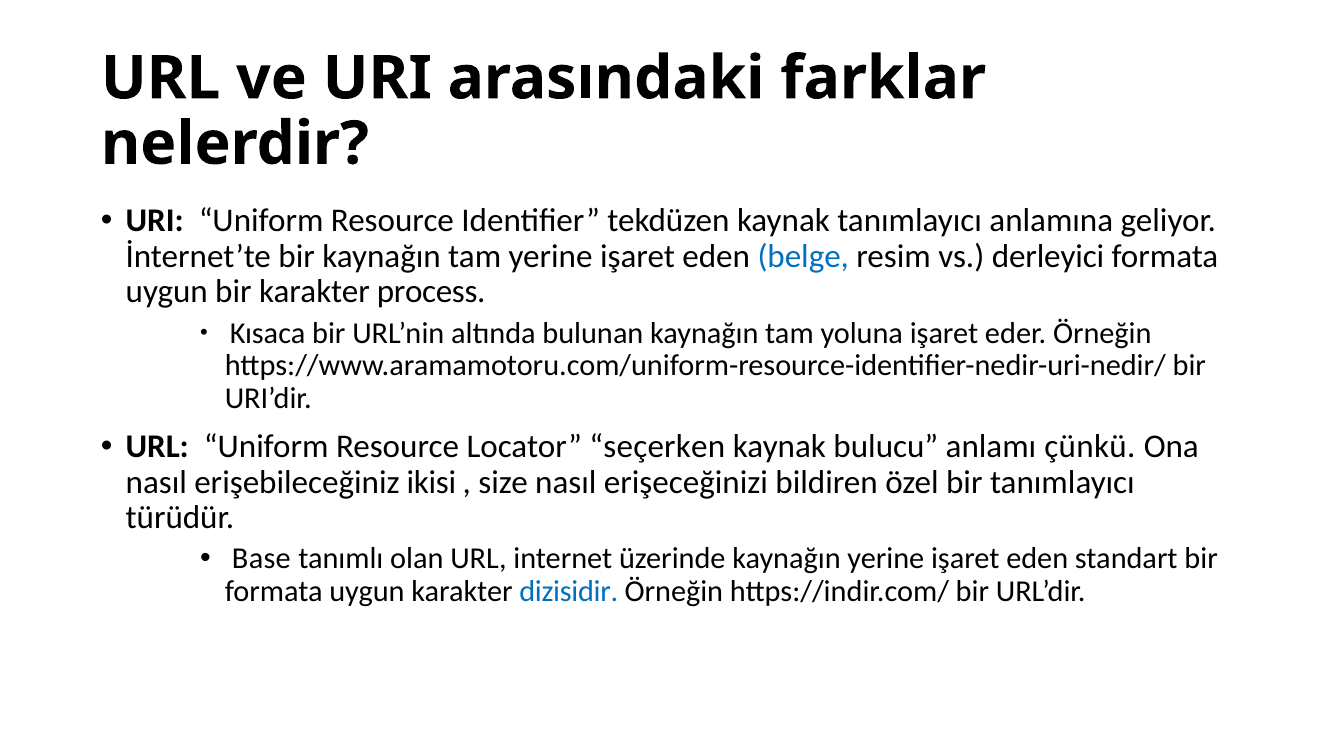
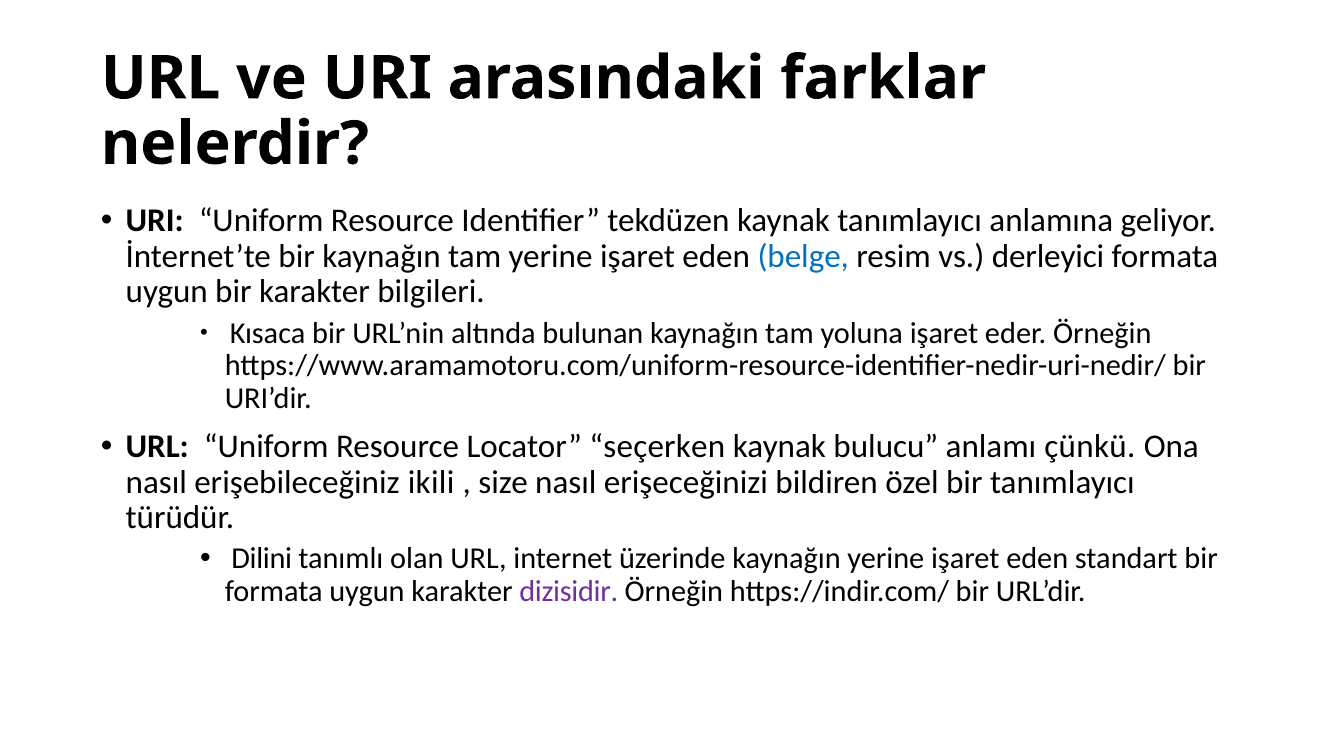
process: process -> bilgileri (431, 292)
ikisi: ikisi -> ikili (431, 482)
Base: Base -> Dilini (262, 559)
dizisidir colour: blue -> purple (569, 592)
